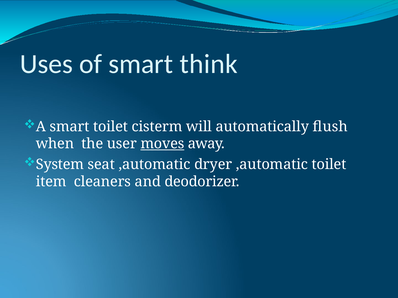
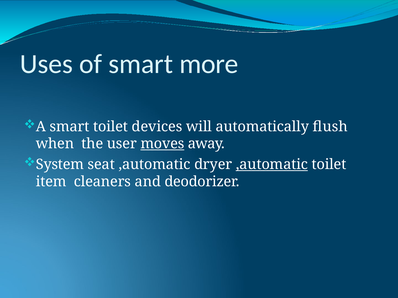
think: think -> more (209, 64)
cisterm: cisterm -> devices (157, 127)
,automatic underline: none -> present (272, 165)
